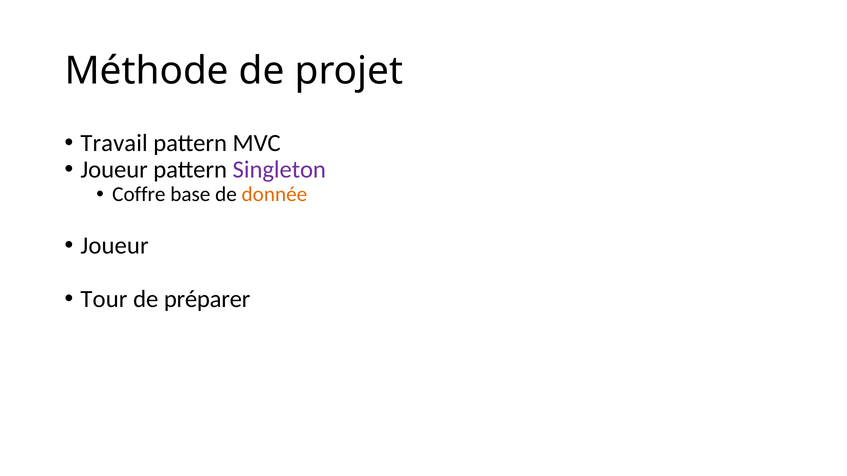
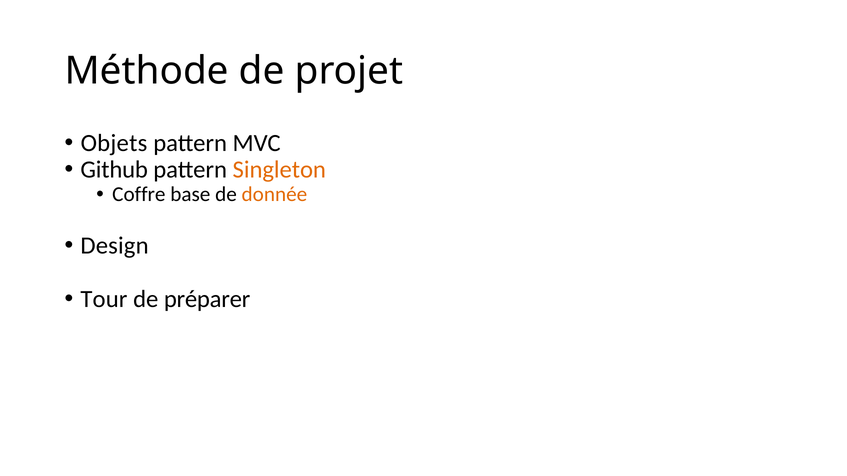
Travail: Travail -> Objets (114, 143)
Joueur: Joueur -> Github (114, 170)
Singleton colour: purple -> orange (279, 170)
Joueur: Joueur -> Design (115, 246)
